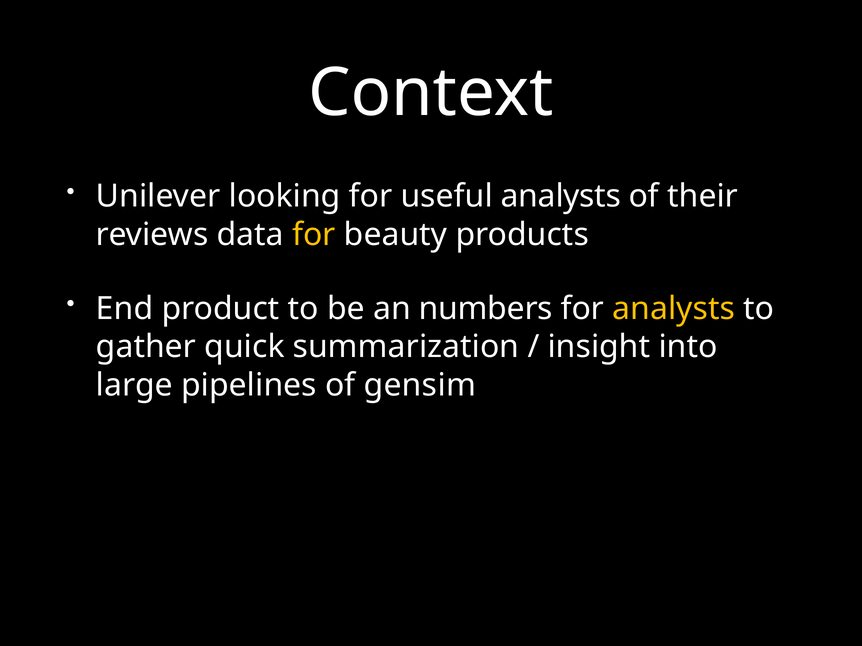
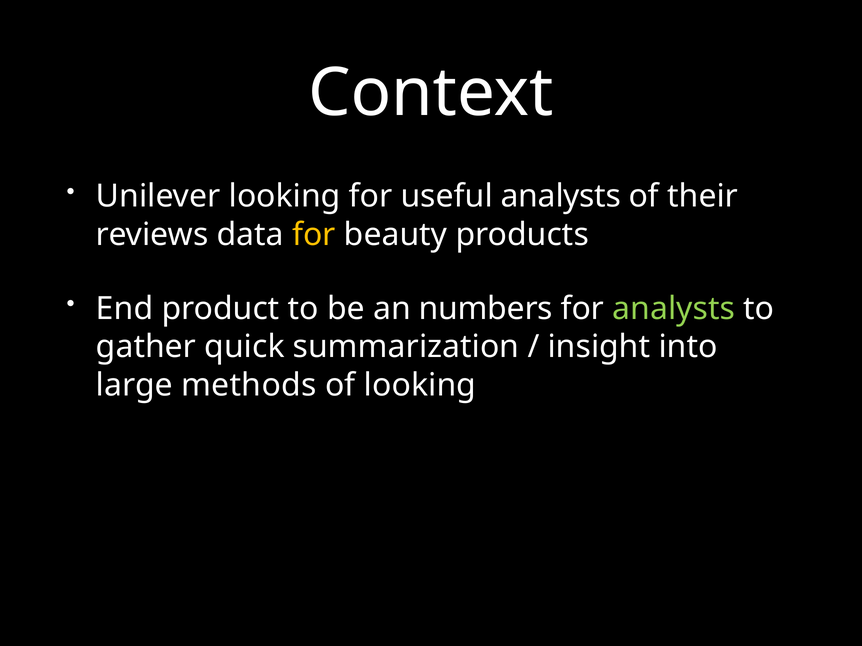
analysts colour: yellow -> light green (674, 309)
pipelines: pipelines -> methods (249, 385)
of gensim: gensim -> looking (420, 385)
